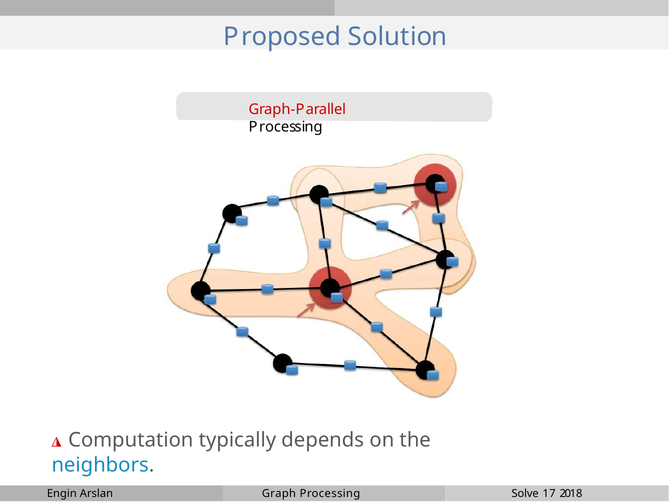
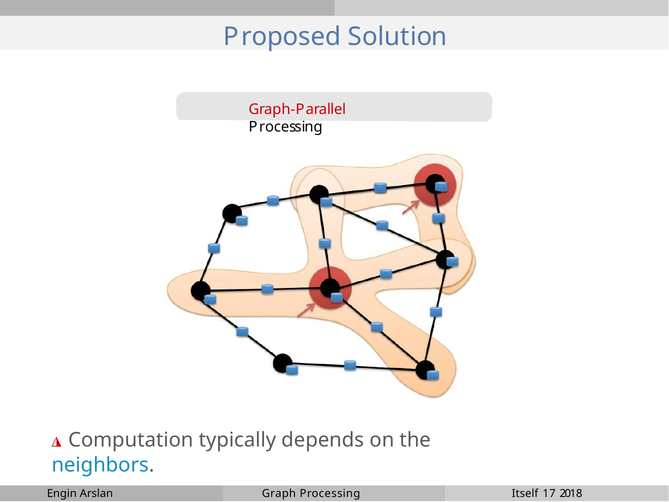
Solve: Solve -> Itself (525, 494)
